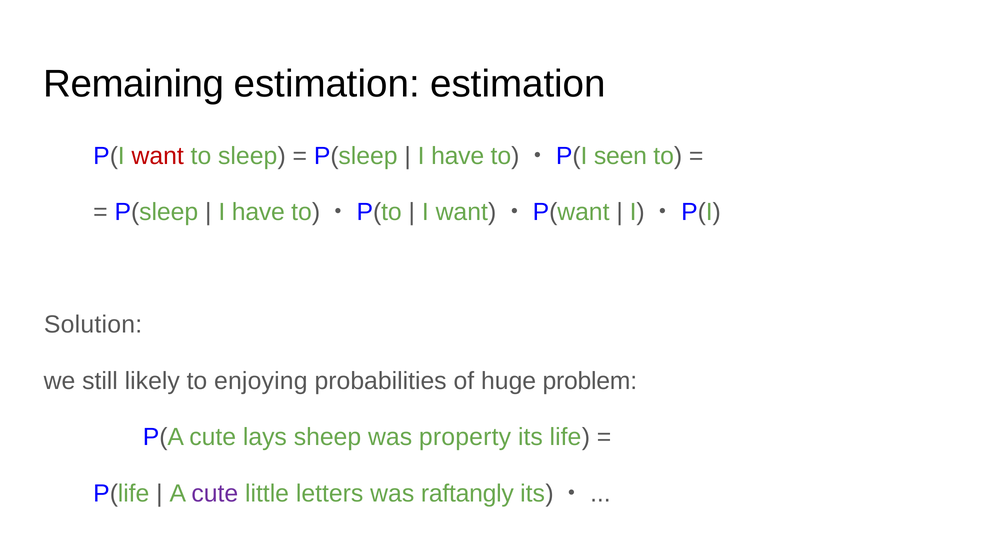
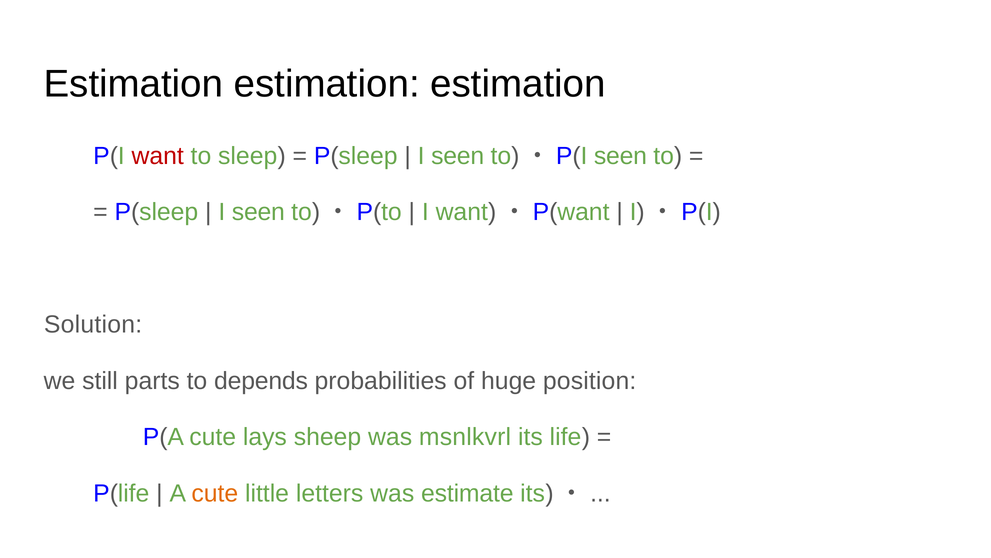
Remaining: Remaining -> Estimation (133, 84)
have: have -> seen (458, 156)
have: have -> seen (258, 212)
likely: likely -> parts (152, 381)
enjoying: enjoying -> depends (261, 381)
problem: problem -> position (590, 381)
property: property -> msnlkvrl (465, 437)
cute colour: purple -> orange (215, 493)
raftangly: raftangly -> estimate (467, 493)
